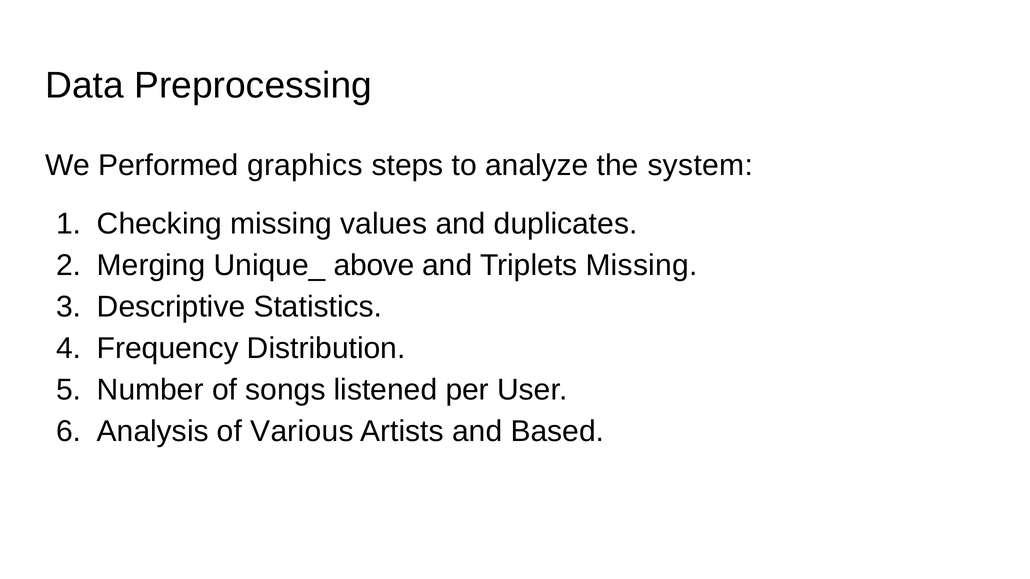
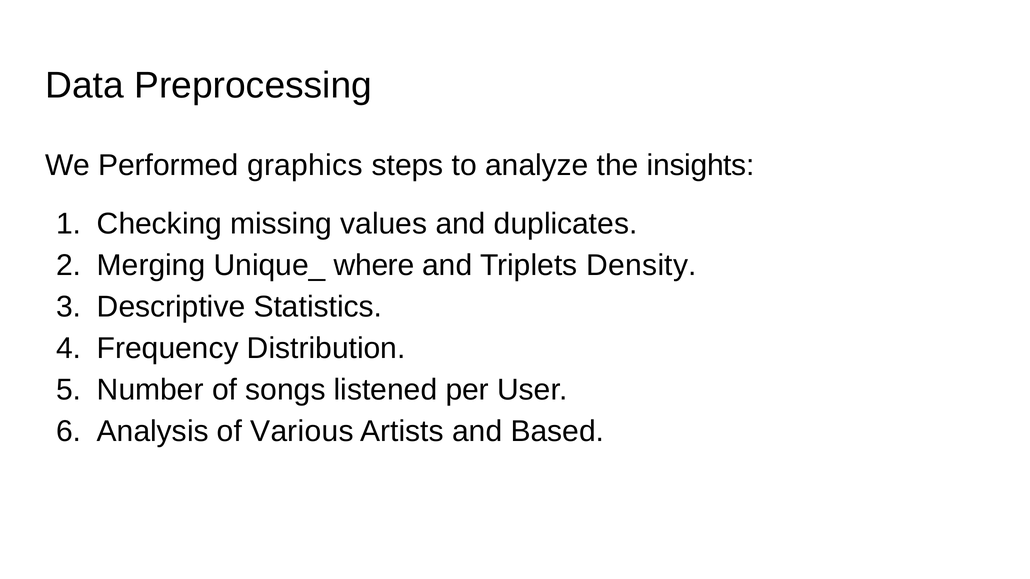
system: system -> insights (701, 166)
above: above -> where (374, 266)
Triplets Missing: Missing -> Density (641, 266)
